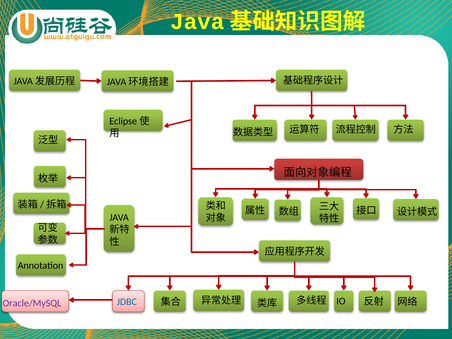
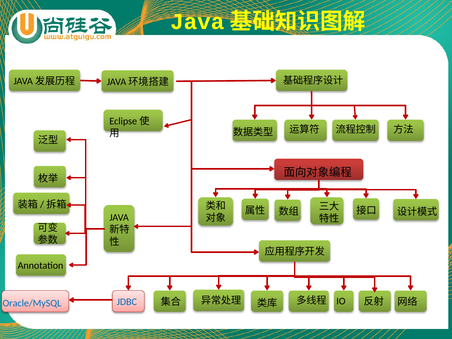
Oracle/MySQL colour: purple -> blue (32, 303)
